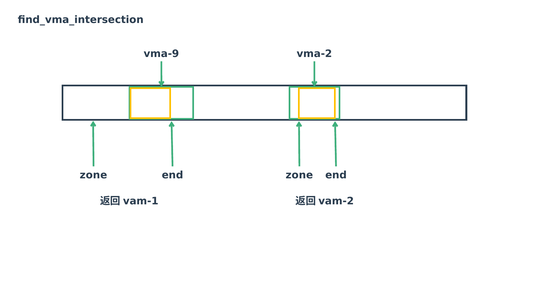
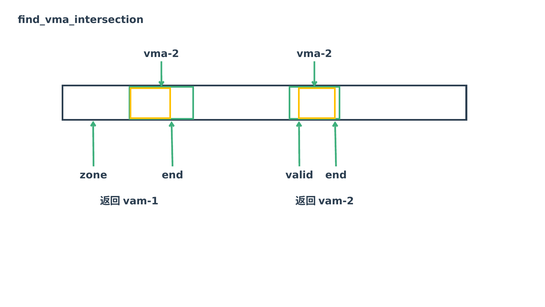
vma-9: vma-9 -> vma-2 (161, 54)
zone: zone -> valid (299, 175)
